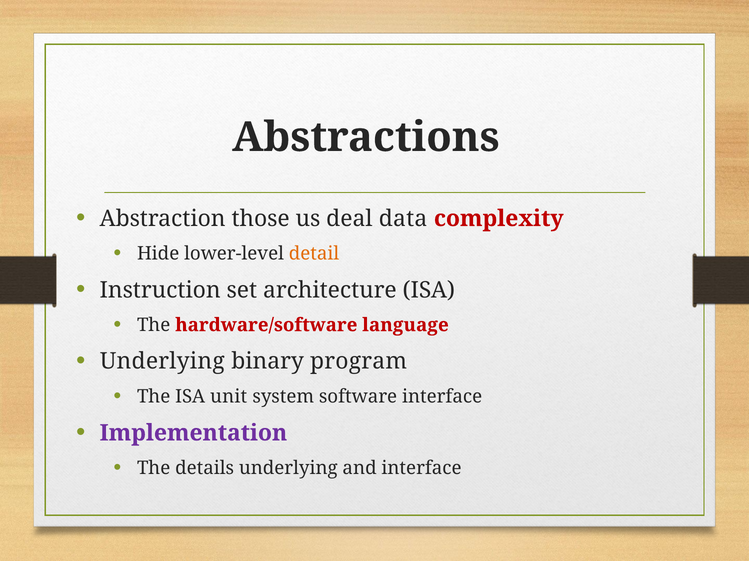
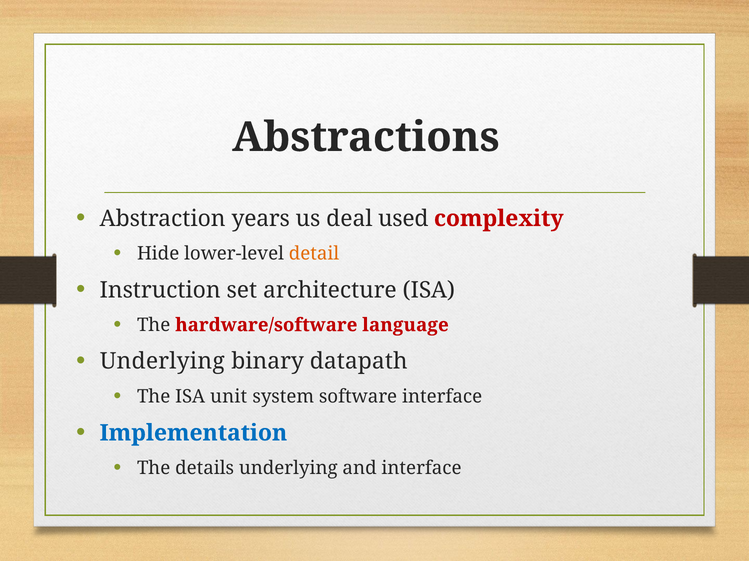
those: those -> years (261, 219)
data: data -> used (403, 219)
program: program -> datapath (359, 362)
Implementation colour: purple -> blue (193, 434)
